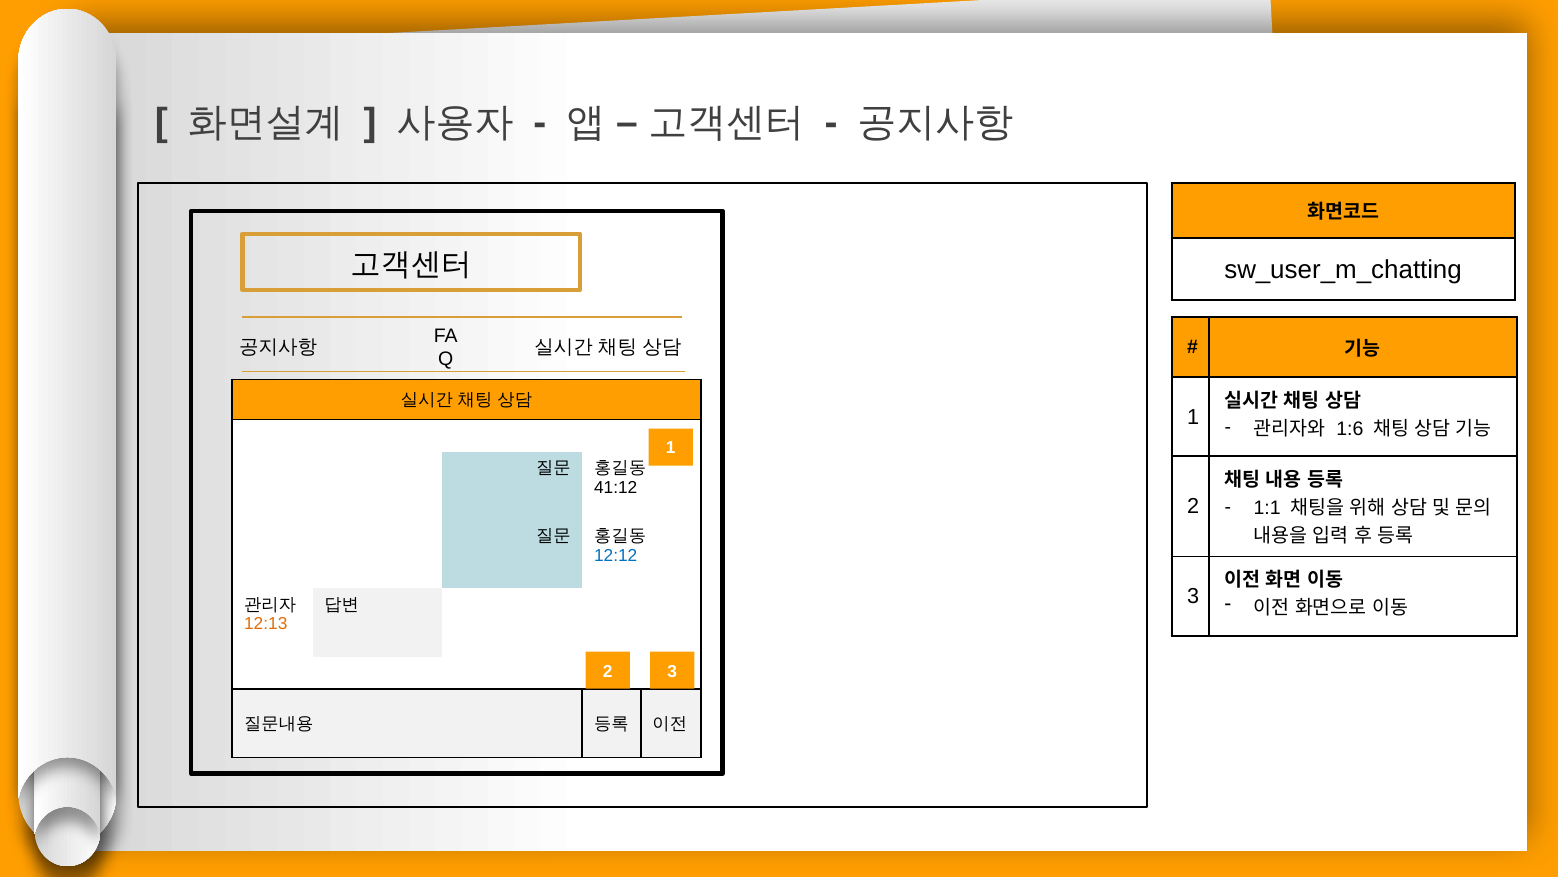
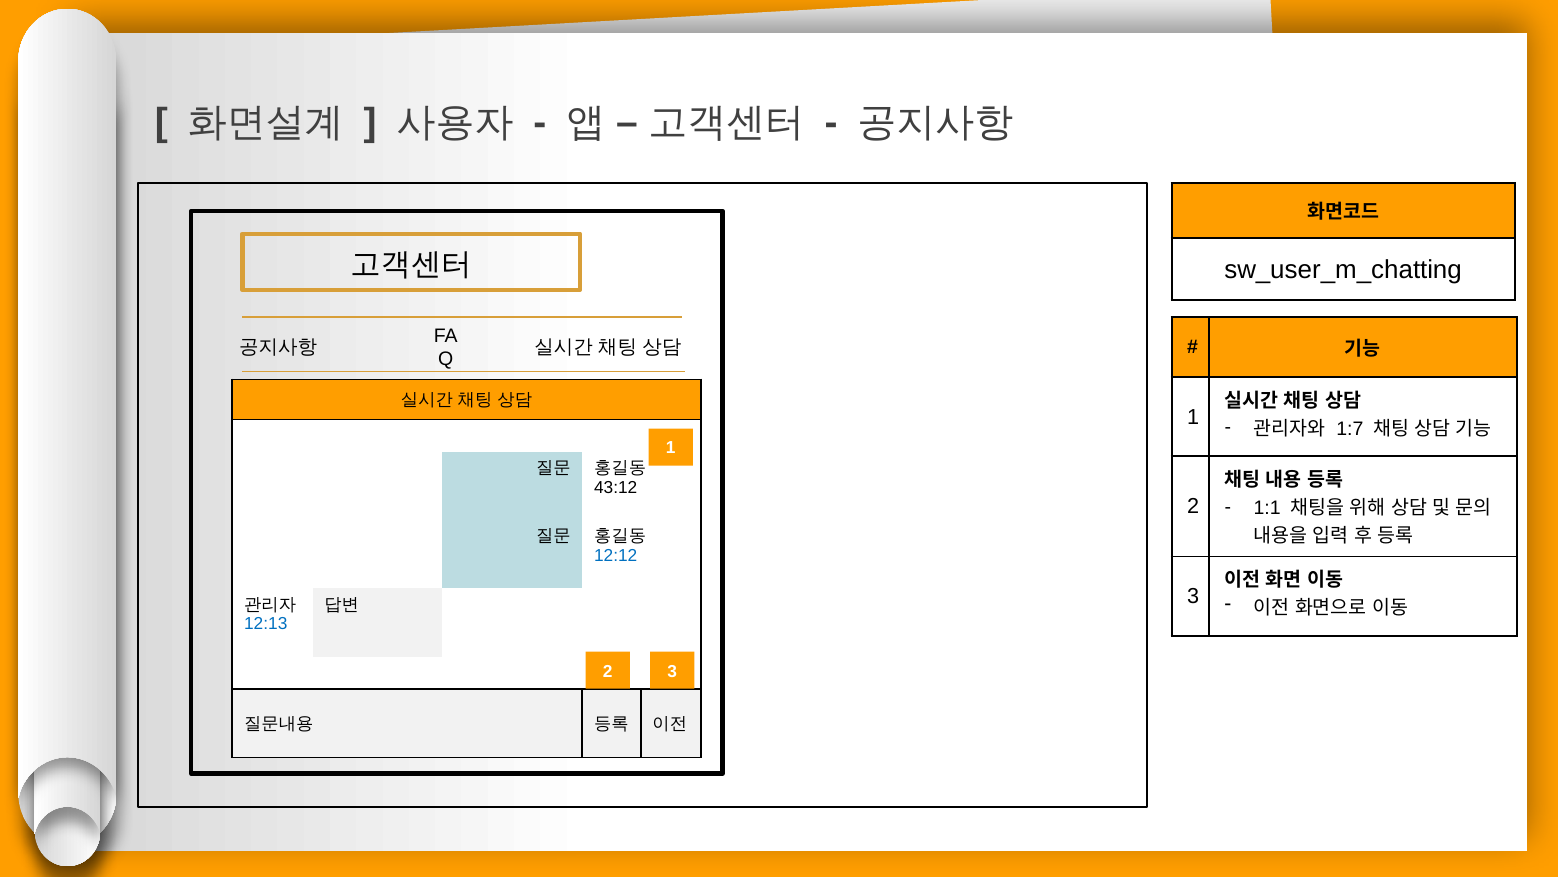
1:6: 1:6 -> 1:7 (1350, 429)
41:12: 41:12 -> 43:12 (616, 487)
12:13 colour: orange -> blue (266, 624)
